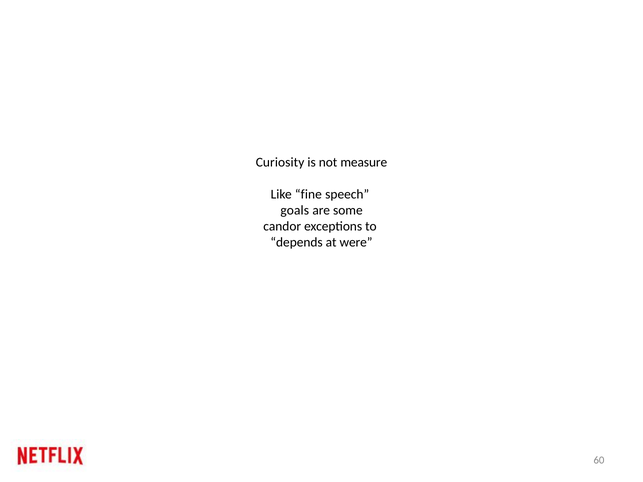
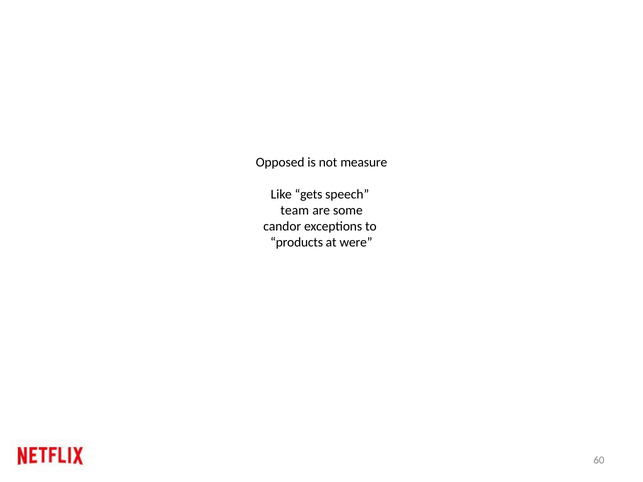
Curiosity: Curiosity -> Opposed (280, 162)
fine: fine -> gets (309, 194)
goals: goals -> team (295, 210)
depends: depends -> products (297, 243)
